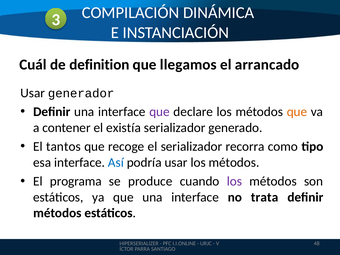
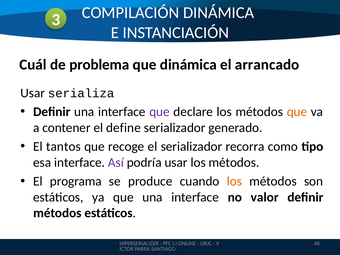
definition: definition -> problema (99, 65)
que llegamos: llegamos -> dinámica (188, 65)
generador: generador -> serializa (81, 93)
existía: existía -> define (124, 128)
Así colour: blue -> purple (116, 162)
los colour: purple -> orange (234, 181)
trata: trata -> valor (265, 197)
